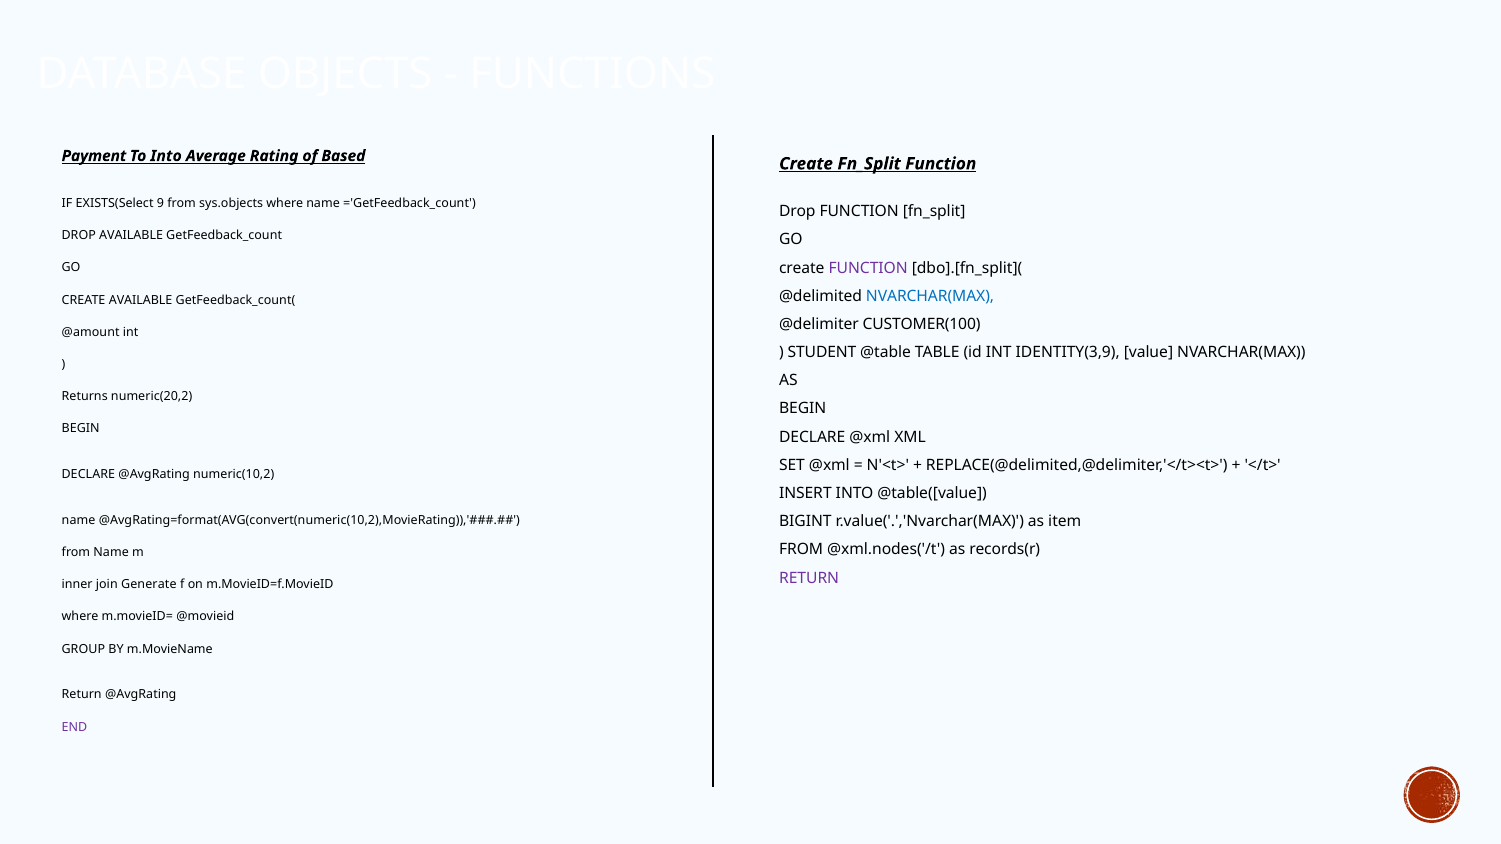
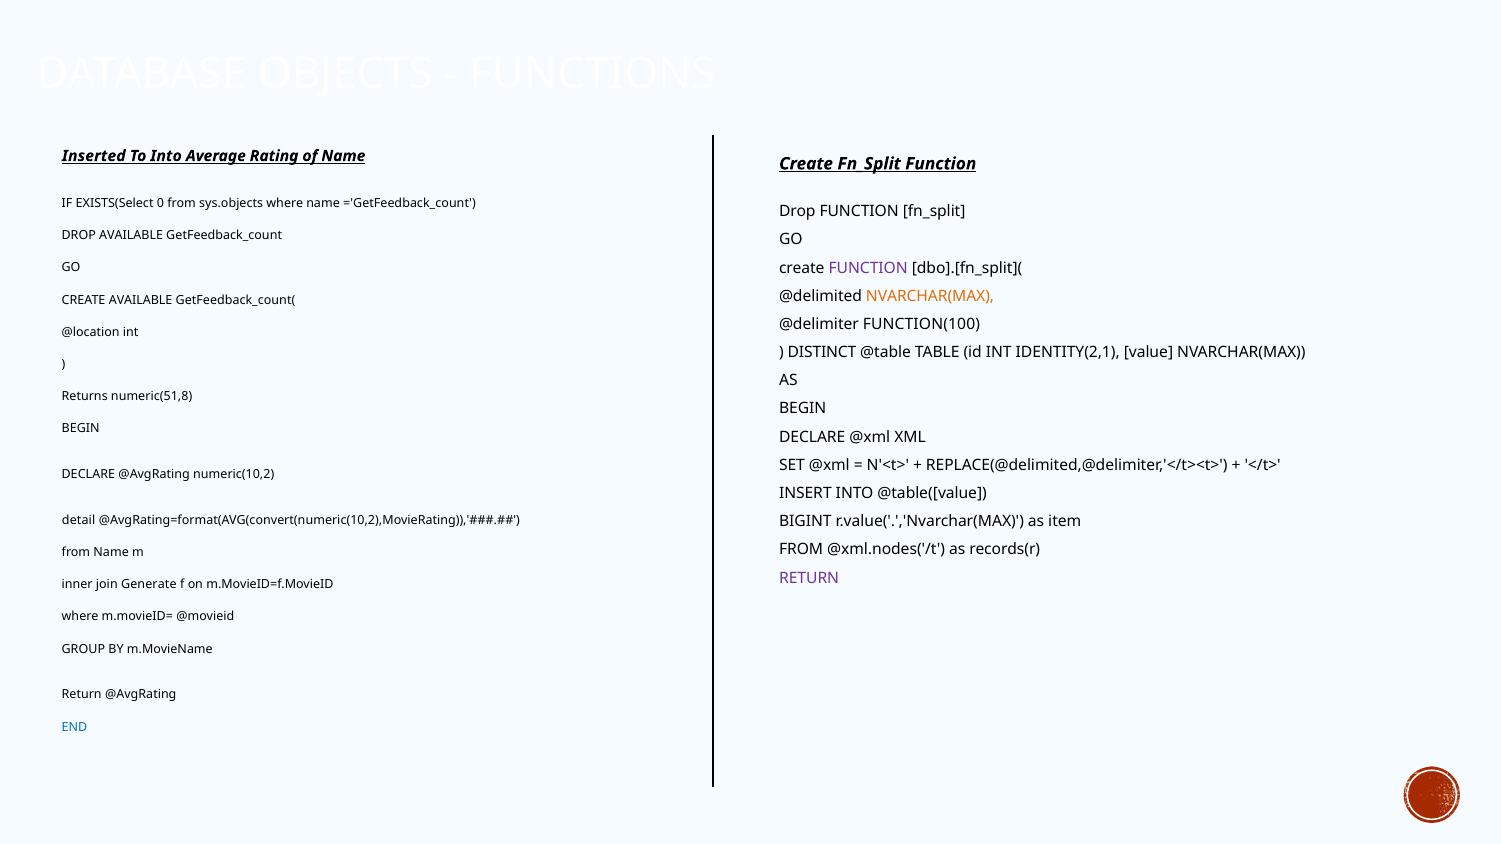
Payment: Payment -> Inserted (94, 156)
of Based: Based -> Name (343, 156)
9: 9 -> 0 (160, 203)
NVARCHAR(MAX colour: blue -> orange (930, 296)
CUSTOMER(100: CUSTOMER(100 -> FUNCTION(100 (921, 324)
@amount: @amount -> @location (91, 332)
STUDENT: STUDENT -> DISTINCT (822, 353)
IDENTITY(3,9: IDENTITY(3,9 -> IDENTITY(2,1 (1068, 353)
numeric(20,2: numeric(20,2 -> numeric(51,8 (152, 397)
name: name -> detail (79, 520)
END colour: purple -> blue (75, 727)
